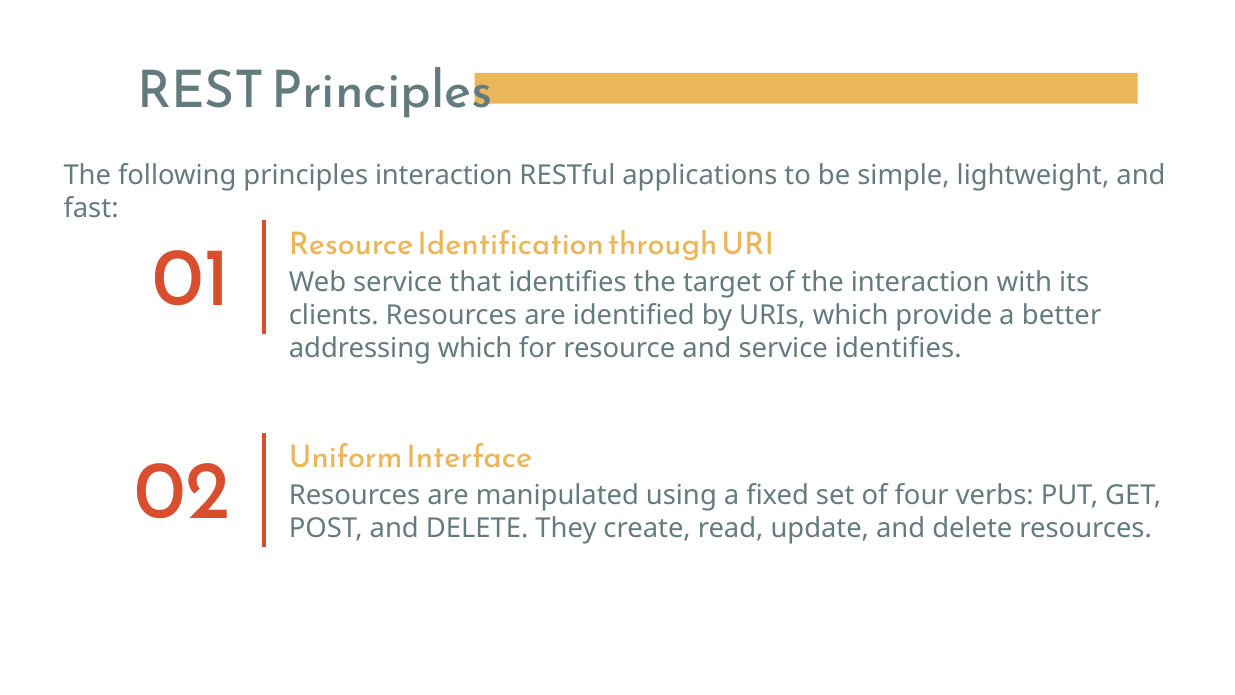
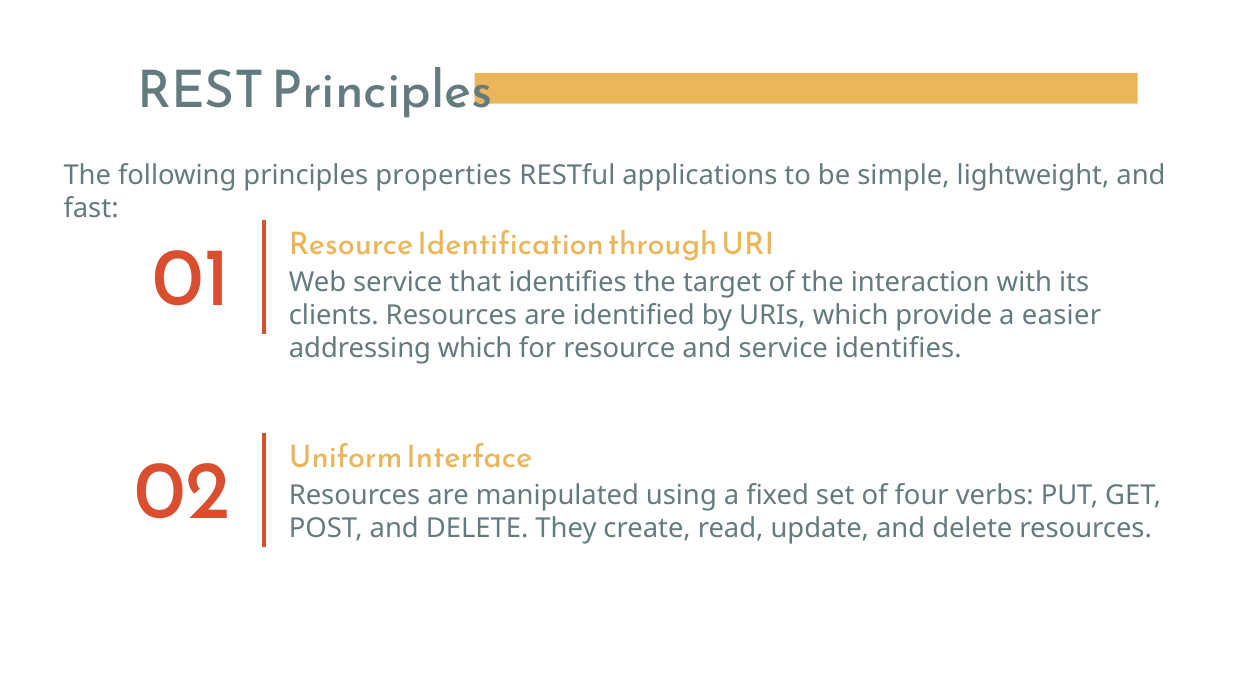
principles interaction: interaction -> properties (444, 176)
better: better -> easier (1061, 315)
